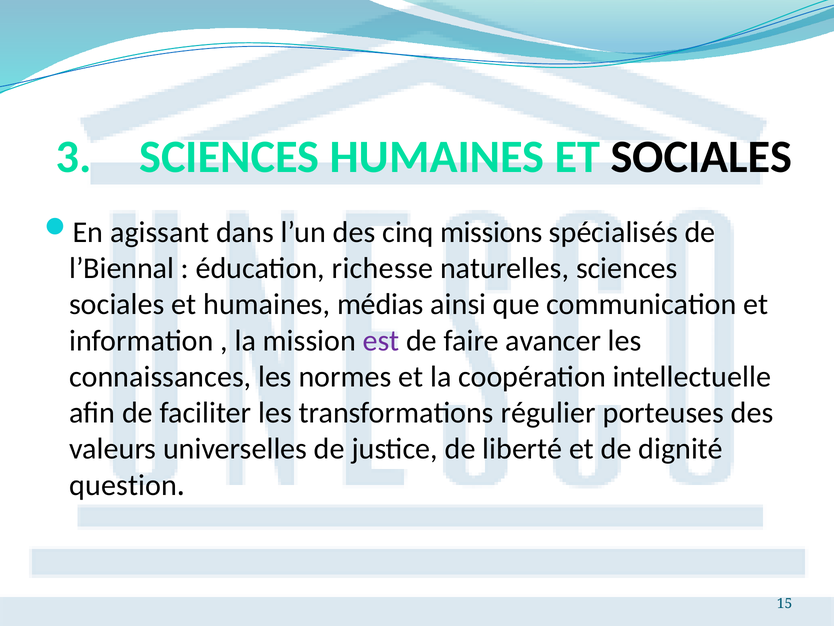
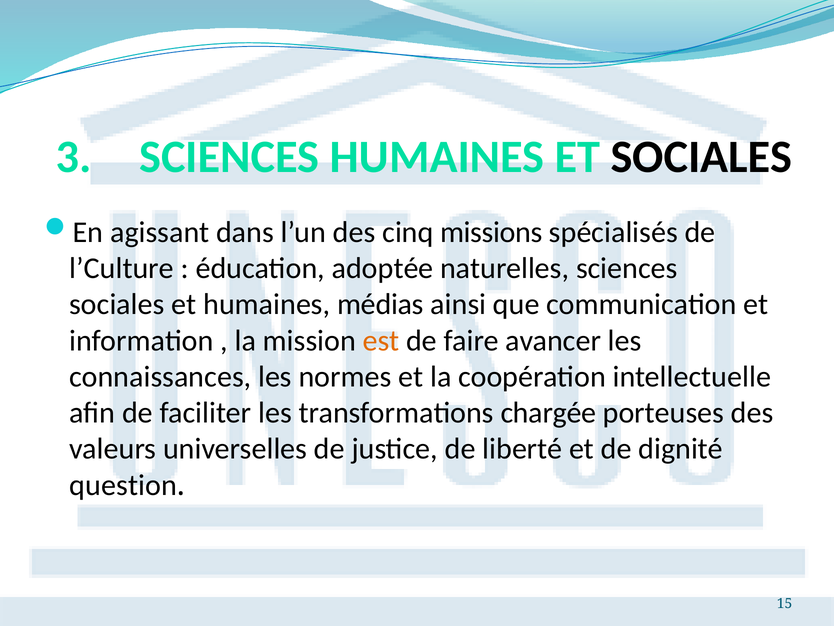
l’Biennal: l’Biennal -> l’Culture (122, 268)
richesse: richesse -> adoptée (383, 268)
est colour: purple -> orange (381, 340)
régulier: régulier -> chargée (548, 413)
